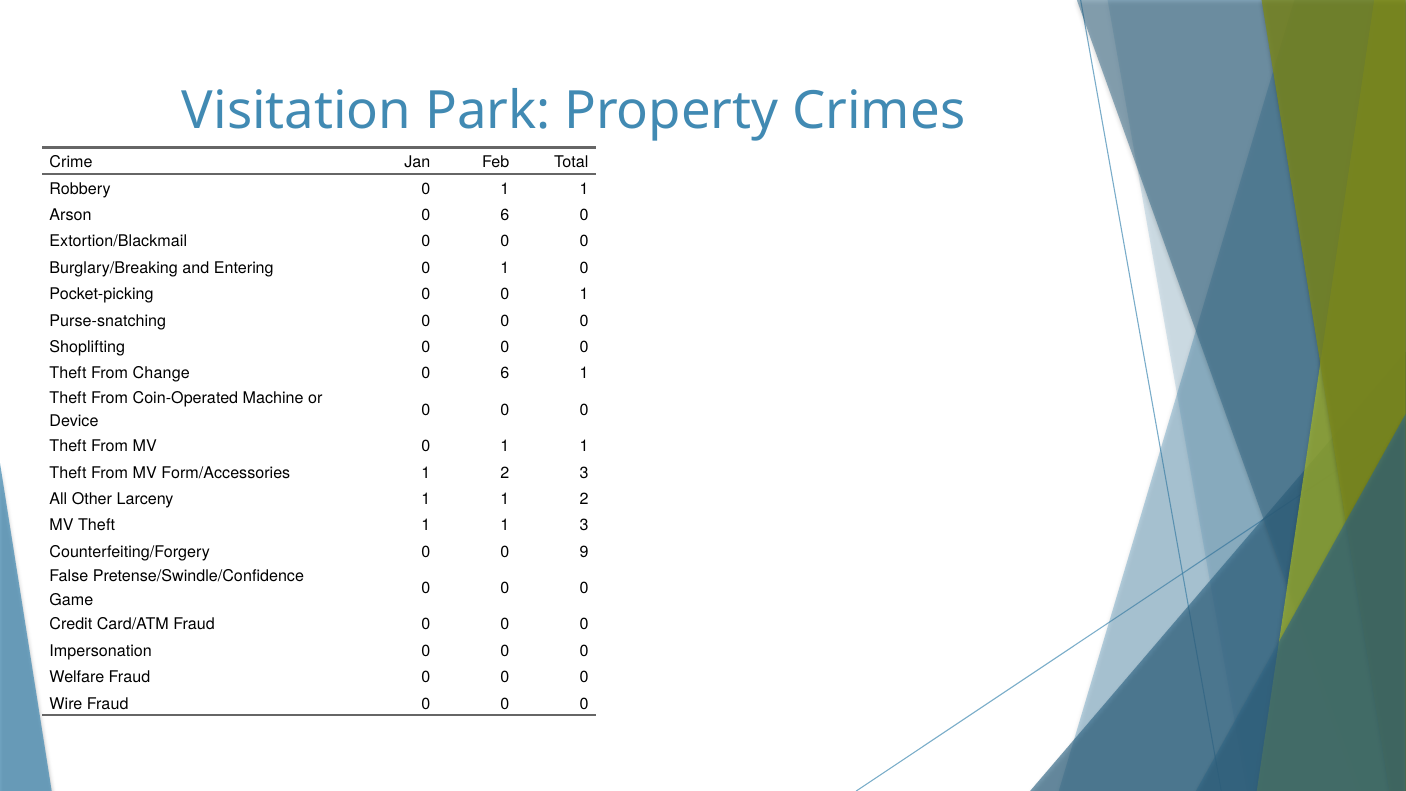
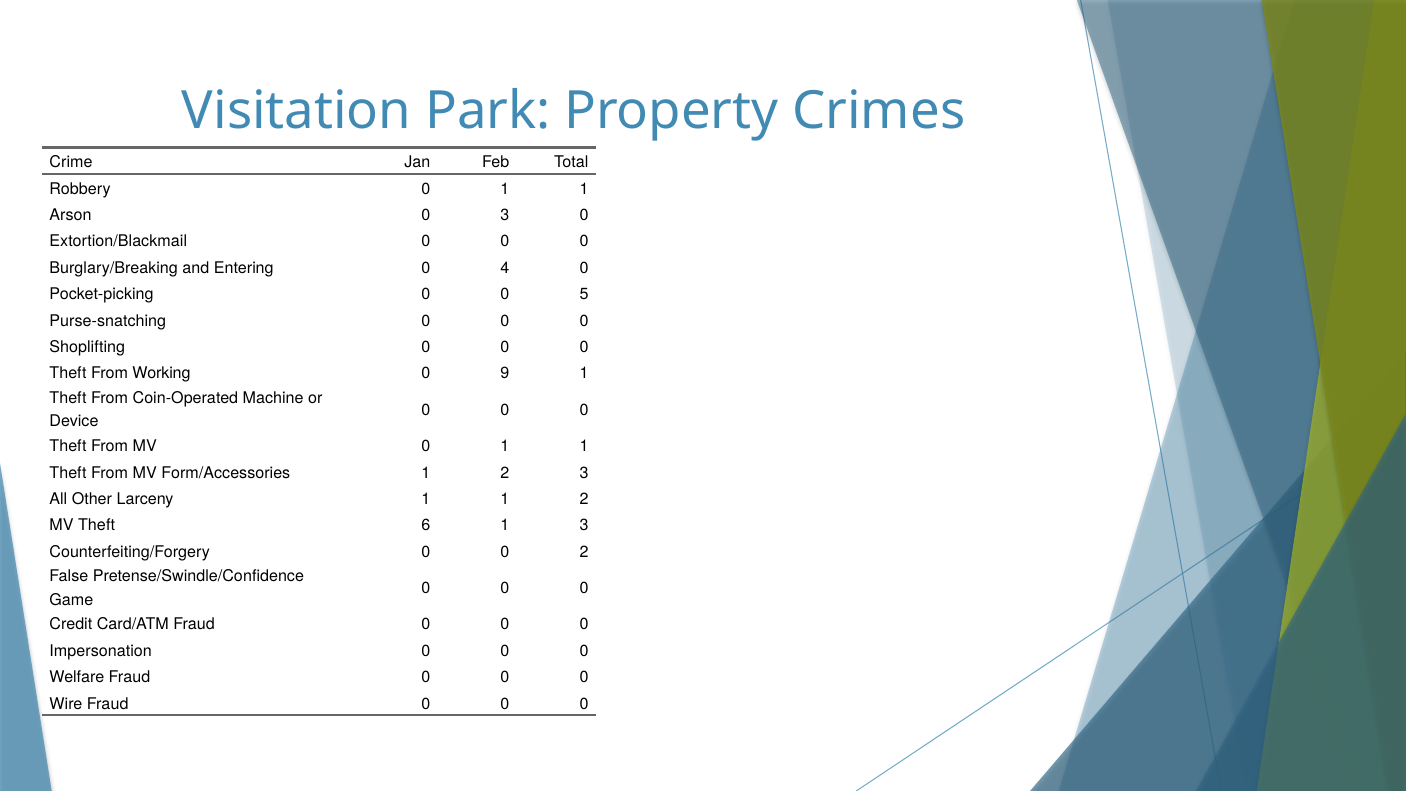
Arson 0 6: 6 -> 3 (505, 215)
Entering 0 1: 1 -> 4 (505, 268)
0 0 1: 1 -> 5 (584, 294)
Change: Change -> Working (161, 373)
6: 6 -> 9 (505, 373)
Theft 1: 1 -> 6 (426, 525)
0 9: 9 -> 2 (584, 552)
